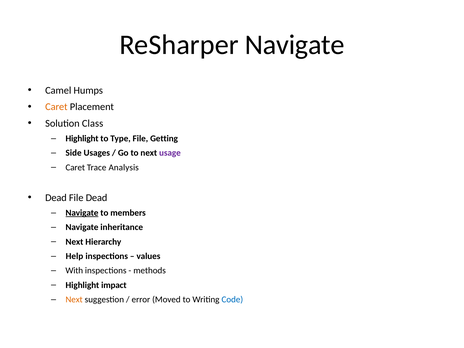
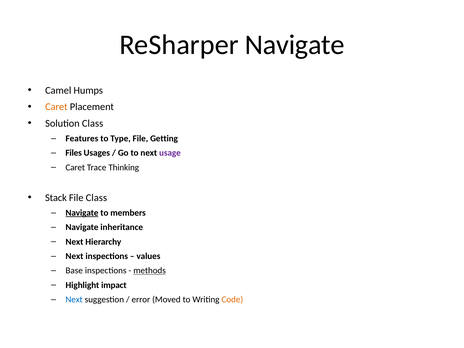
Highlight: Highlight -> Features (82, 139)
Side: Side -> Files (74, 153)
Analysis: Analysis -> Thinking (124, 167)
Dead: Dead -> Stack (56, 198)
File Dead: Dead -> Class (96, 198)
Help: Help -> Next (74, 256)
With: With -> Base (74, 271)
methods underline: none -> present (150, 271)
Next colour: orange -> blue (74, 300)
Code colour: blue -> orange (232, 300)
